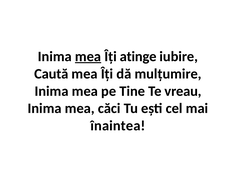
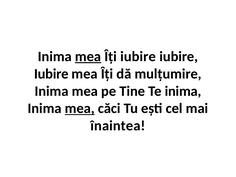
Îţi atinge: atinge -> iubire (138, 56)
Caută: Caută -> Iubire (51, 74)
Te vreau: vreau -> inima (183, 91)
mea underline: none -> present (80, 108)
